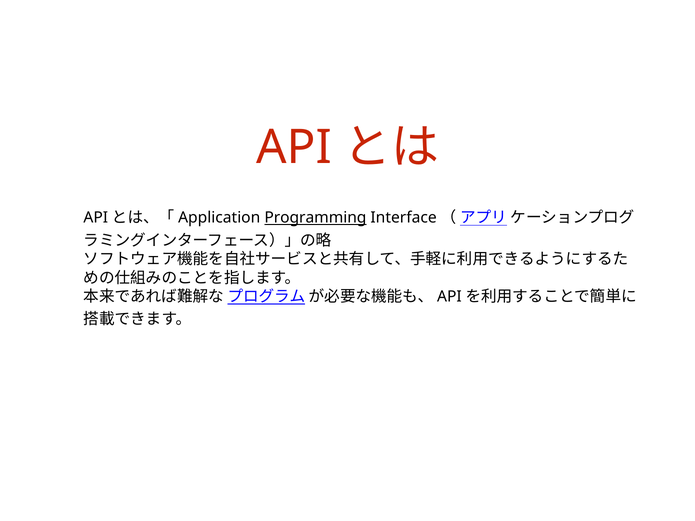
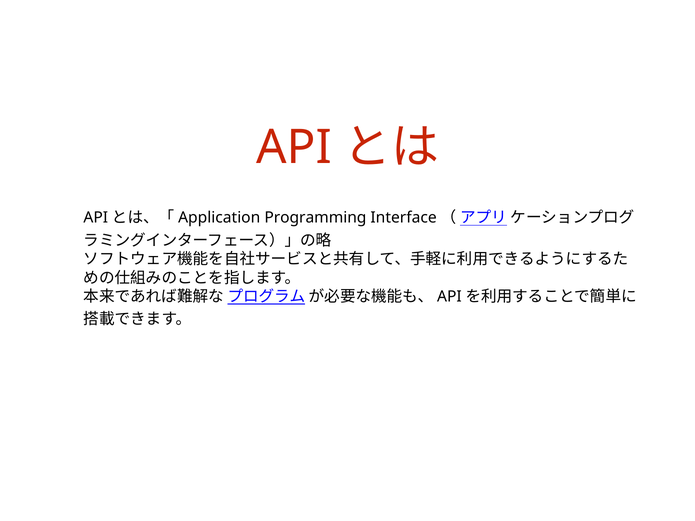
Programming underline: present -> none (315, 218)
